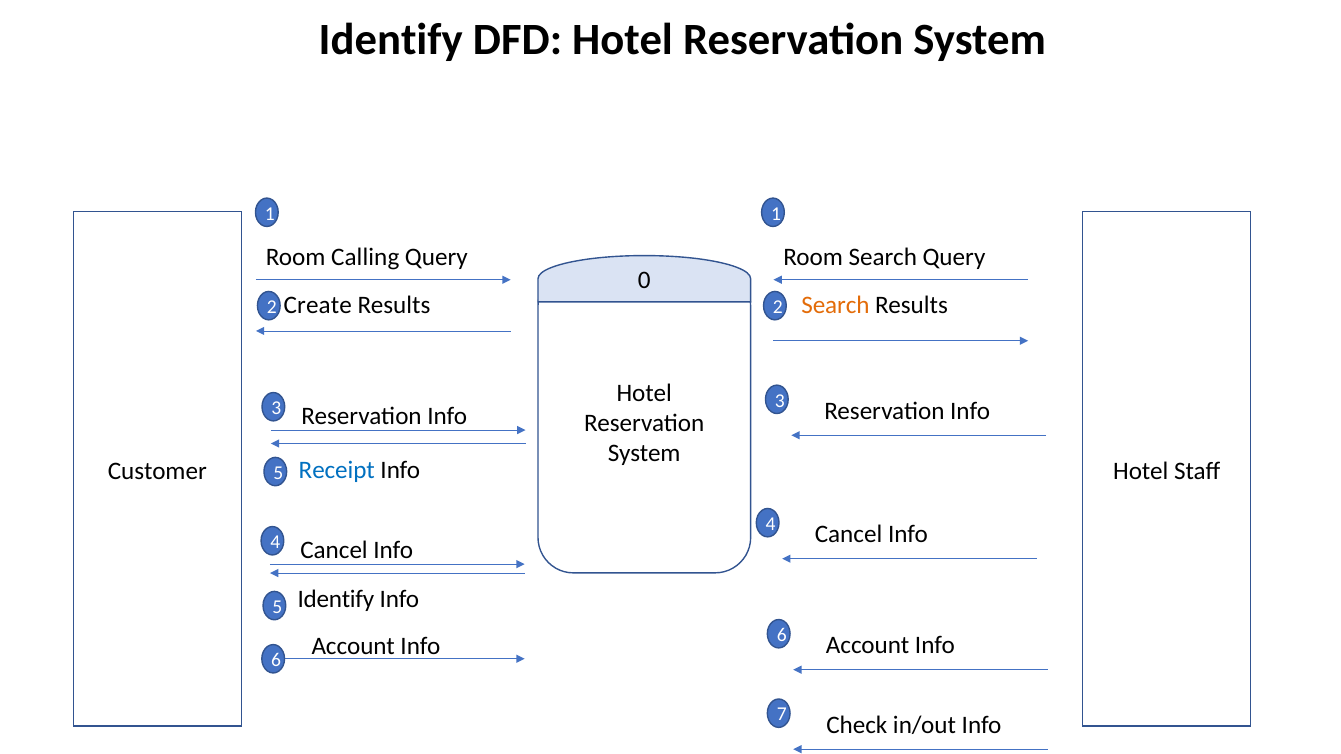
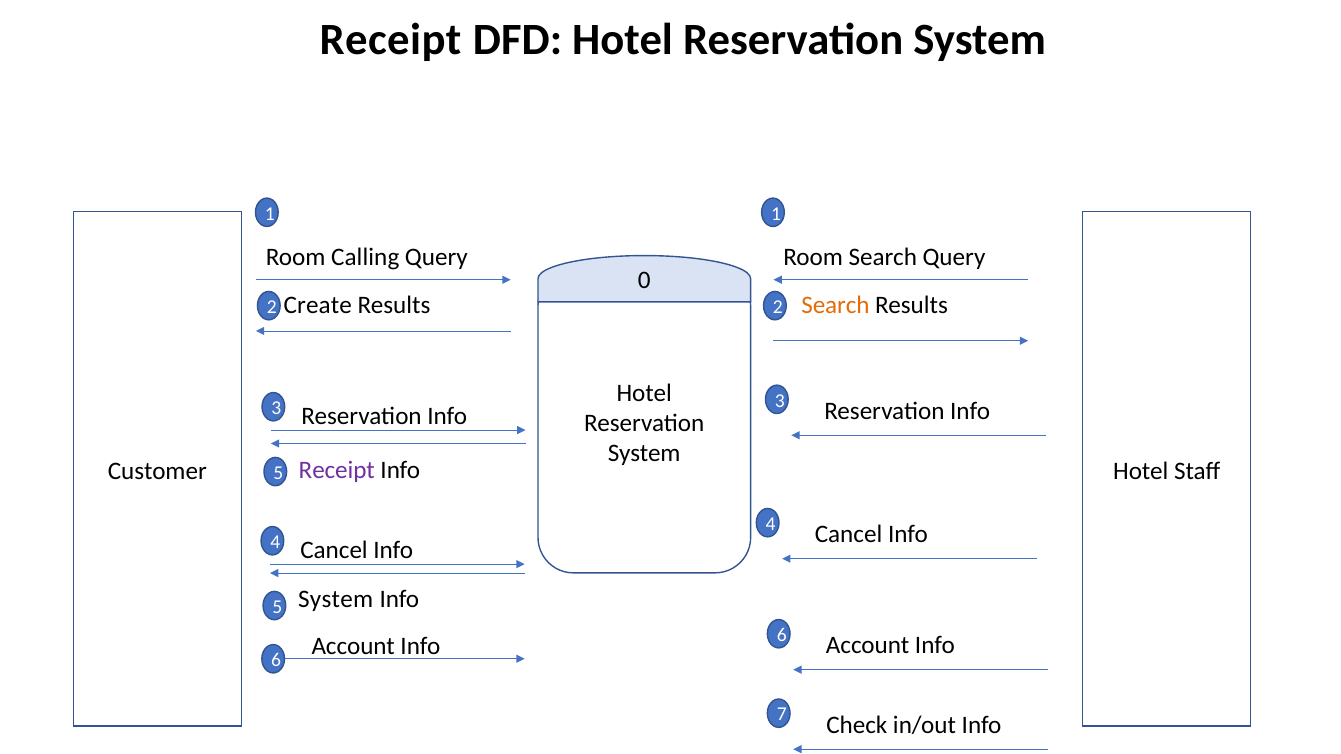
Identify: Identify -> Receipt (390, 40)
Receipt colour: blue -> purple (337, 470)
Identify: Identify -> System (336, 600)
